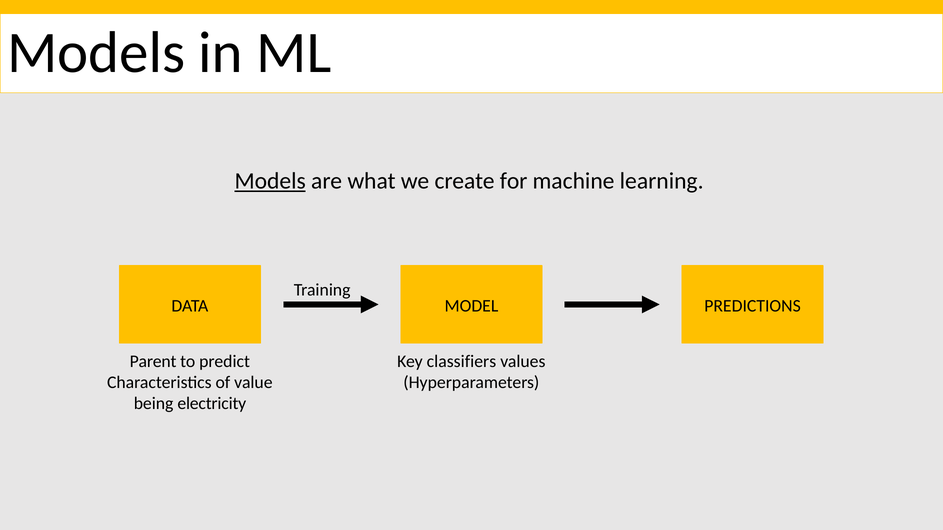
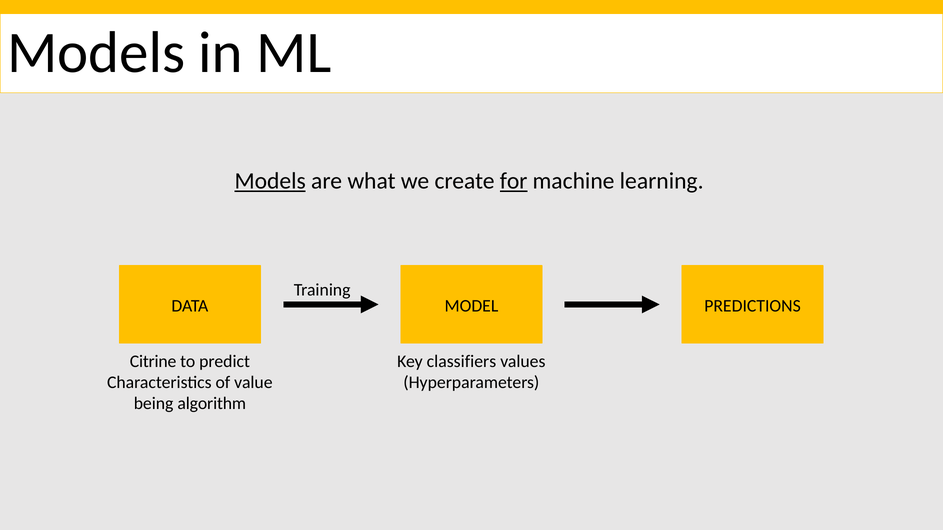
for underline: none -> present (514, 181)
Parent: Parent -> Citrine (153, 361)
electricity: electricity -> algorithm (212, 404)
